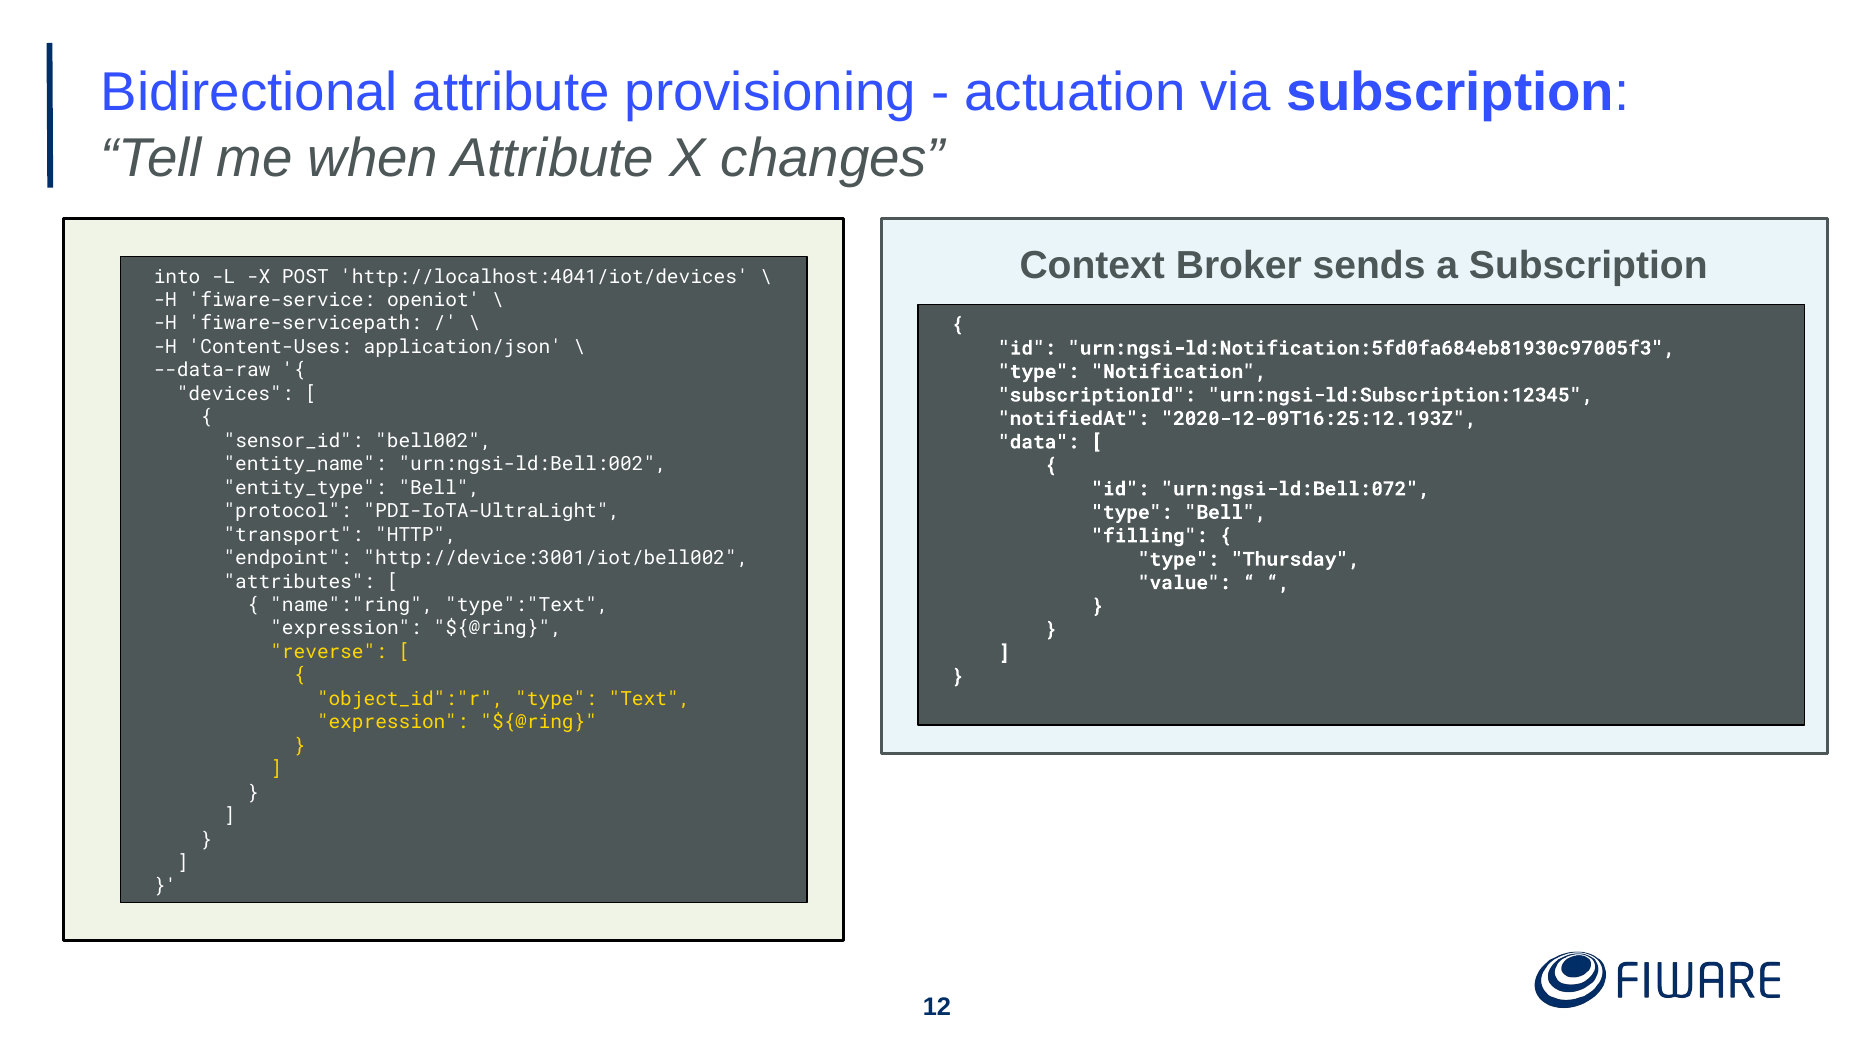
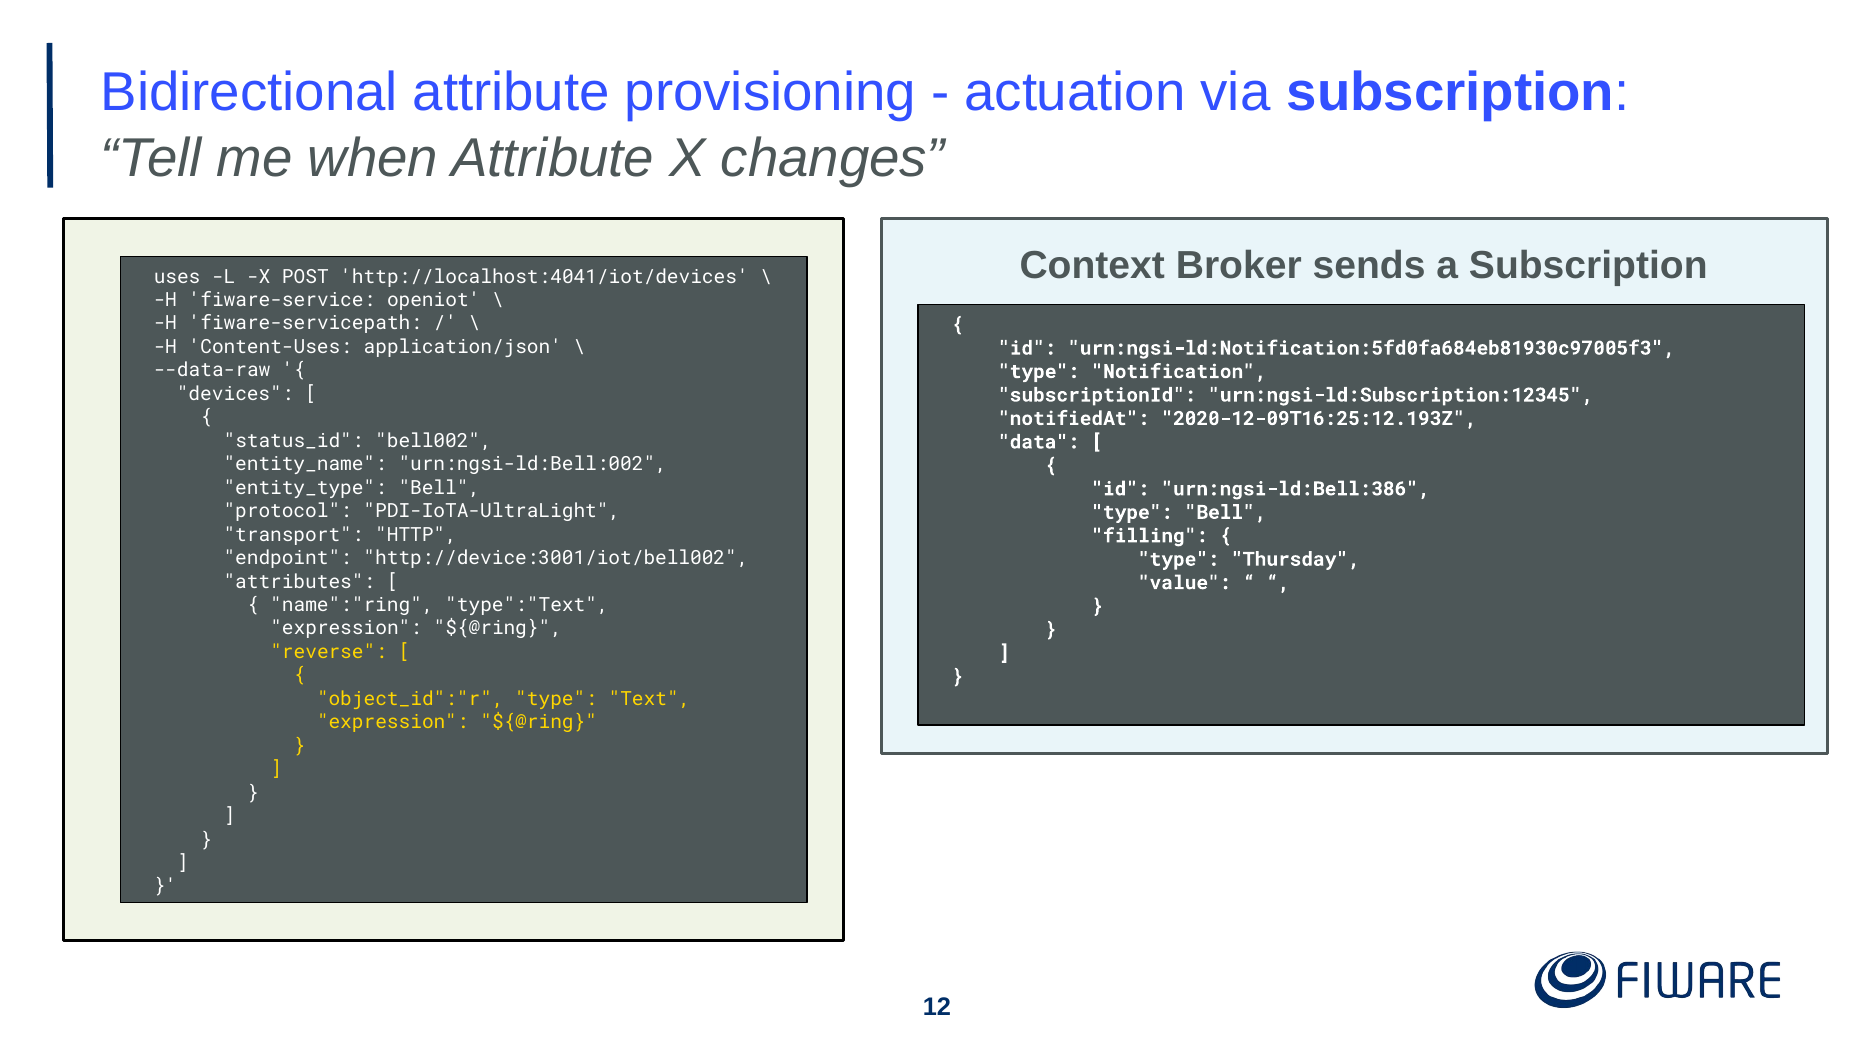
into: into -> uses (177, 277)
sensor_id: sensor_id -> status_id (294, 441)
urn:ngsi-ld:Bell:072: urn:ngsi-ld:Bell:072 -> urn:ngsi-ld:Bell:386 (1296, 489)
